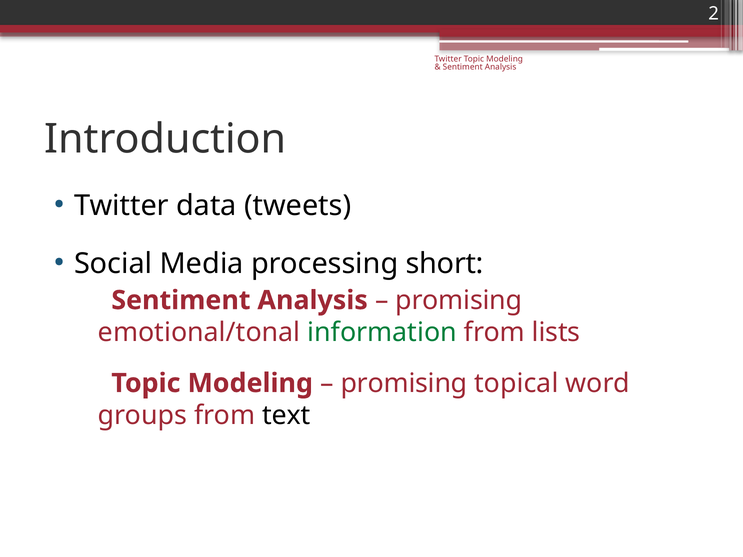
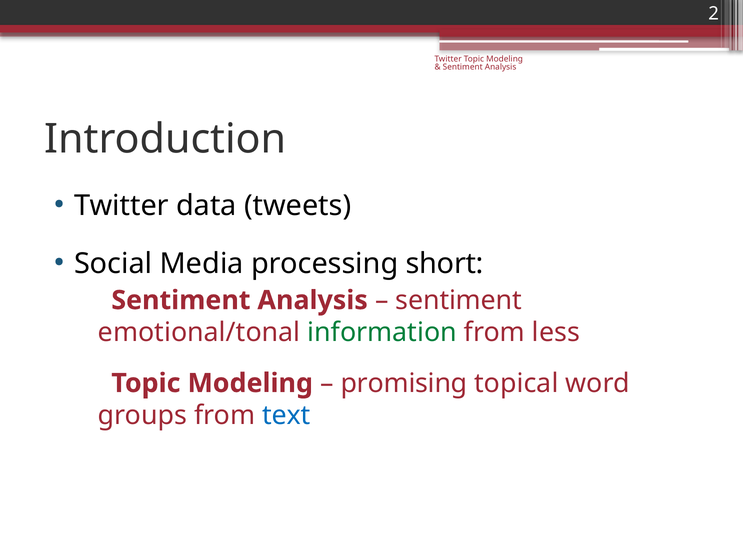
promising: promising -> sentiment (459, 300)
lists: lists -> less (556, 333)
text colour: black -> blue (286, 416)
